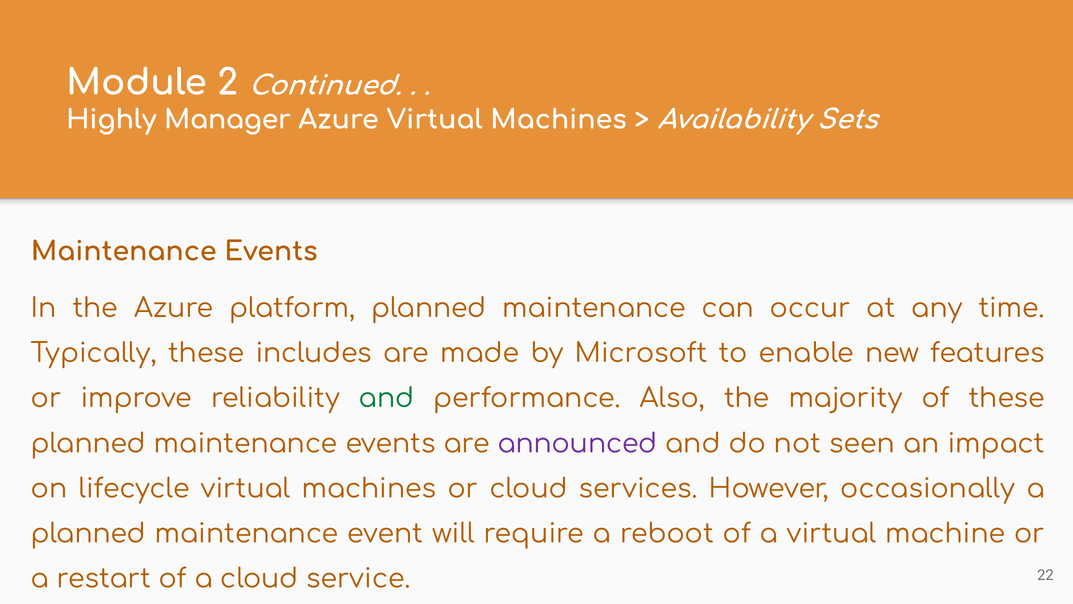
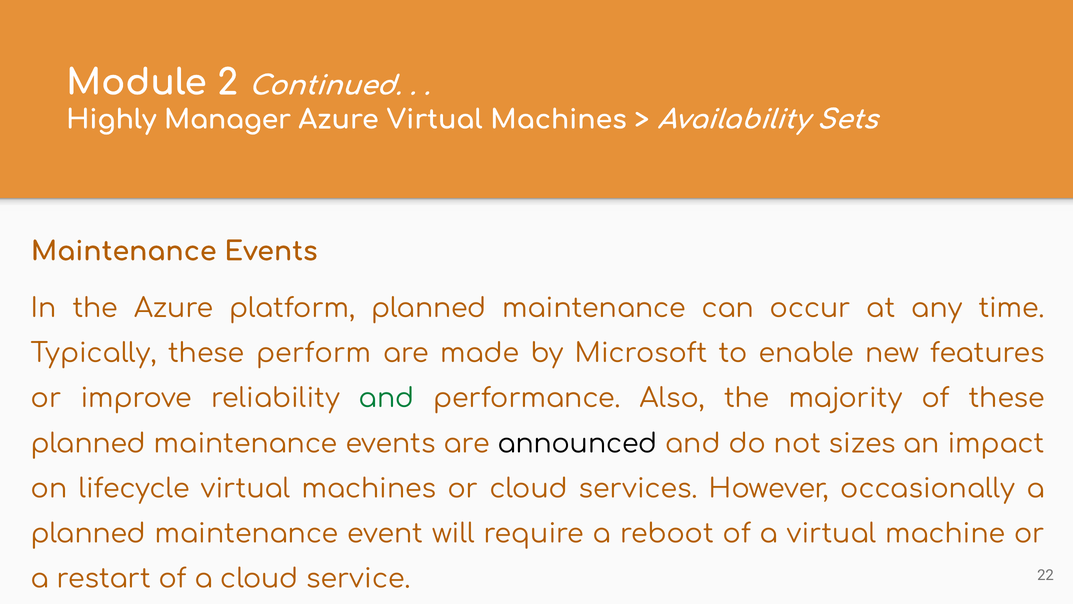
includes: includes -> perform (314, 353)
announced colour: purple -> black (577, 443)
seen: seen -> sizes (862, 443)
